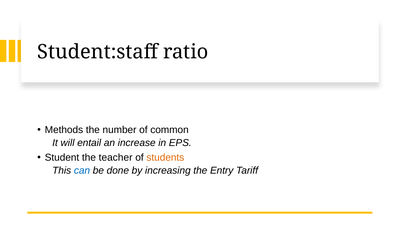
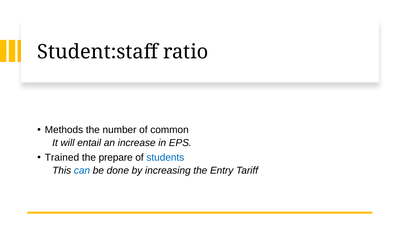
Student: Student -> Trained (62, 158)
teacher: teacher -> prepare (116, 158)
students colour: orange -> blue (165, 158)
